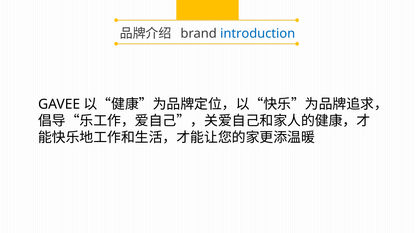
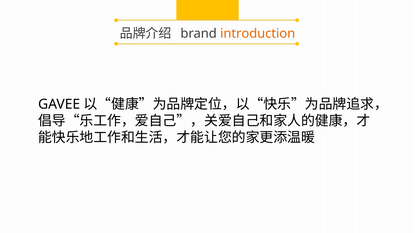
introduction colour: blue -> orange (258, 34)
